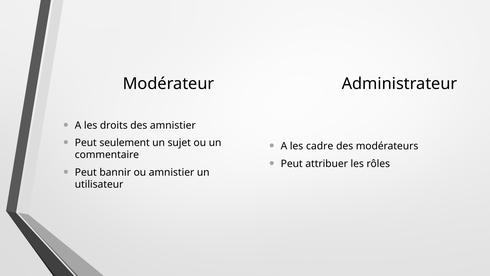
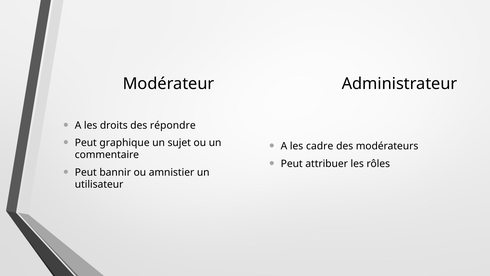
des amnistier: amnistier -> répondre (173, 125)
seulement: seulement -> graphique (125, 142)
